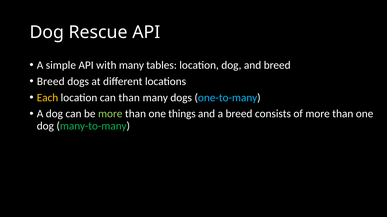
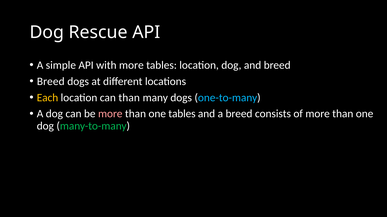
with many: many -> more (131, 65)
more colour: light green -> pink (110, 114)
one things: things -> tables (182, 114)
